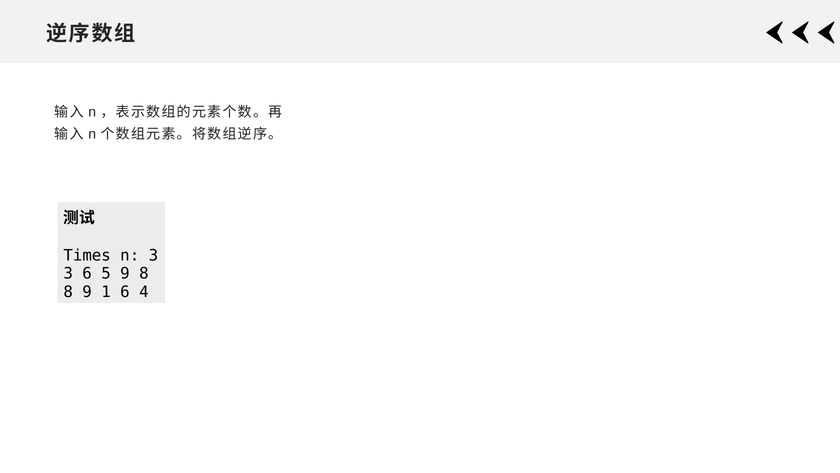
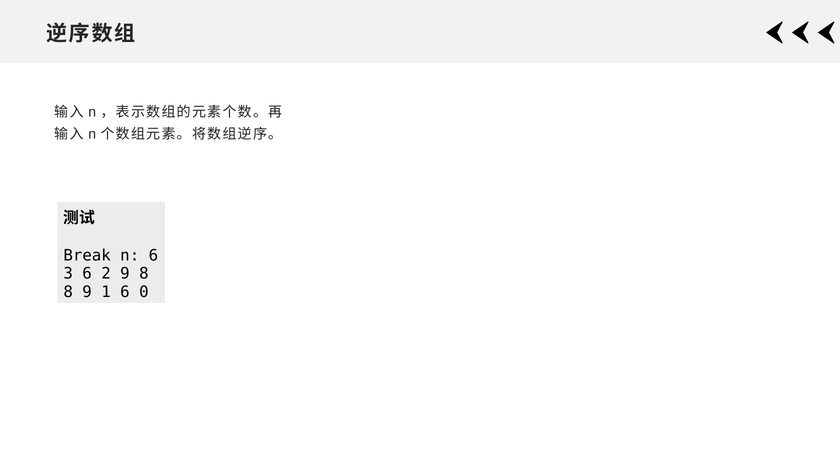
Times: Times -> Break (87, 255)
n 3: 3 -> 6 (153, 255)
5: 5 -> 2 (106, 273)
4: 4 -> 0 (144, 292)
